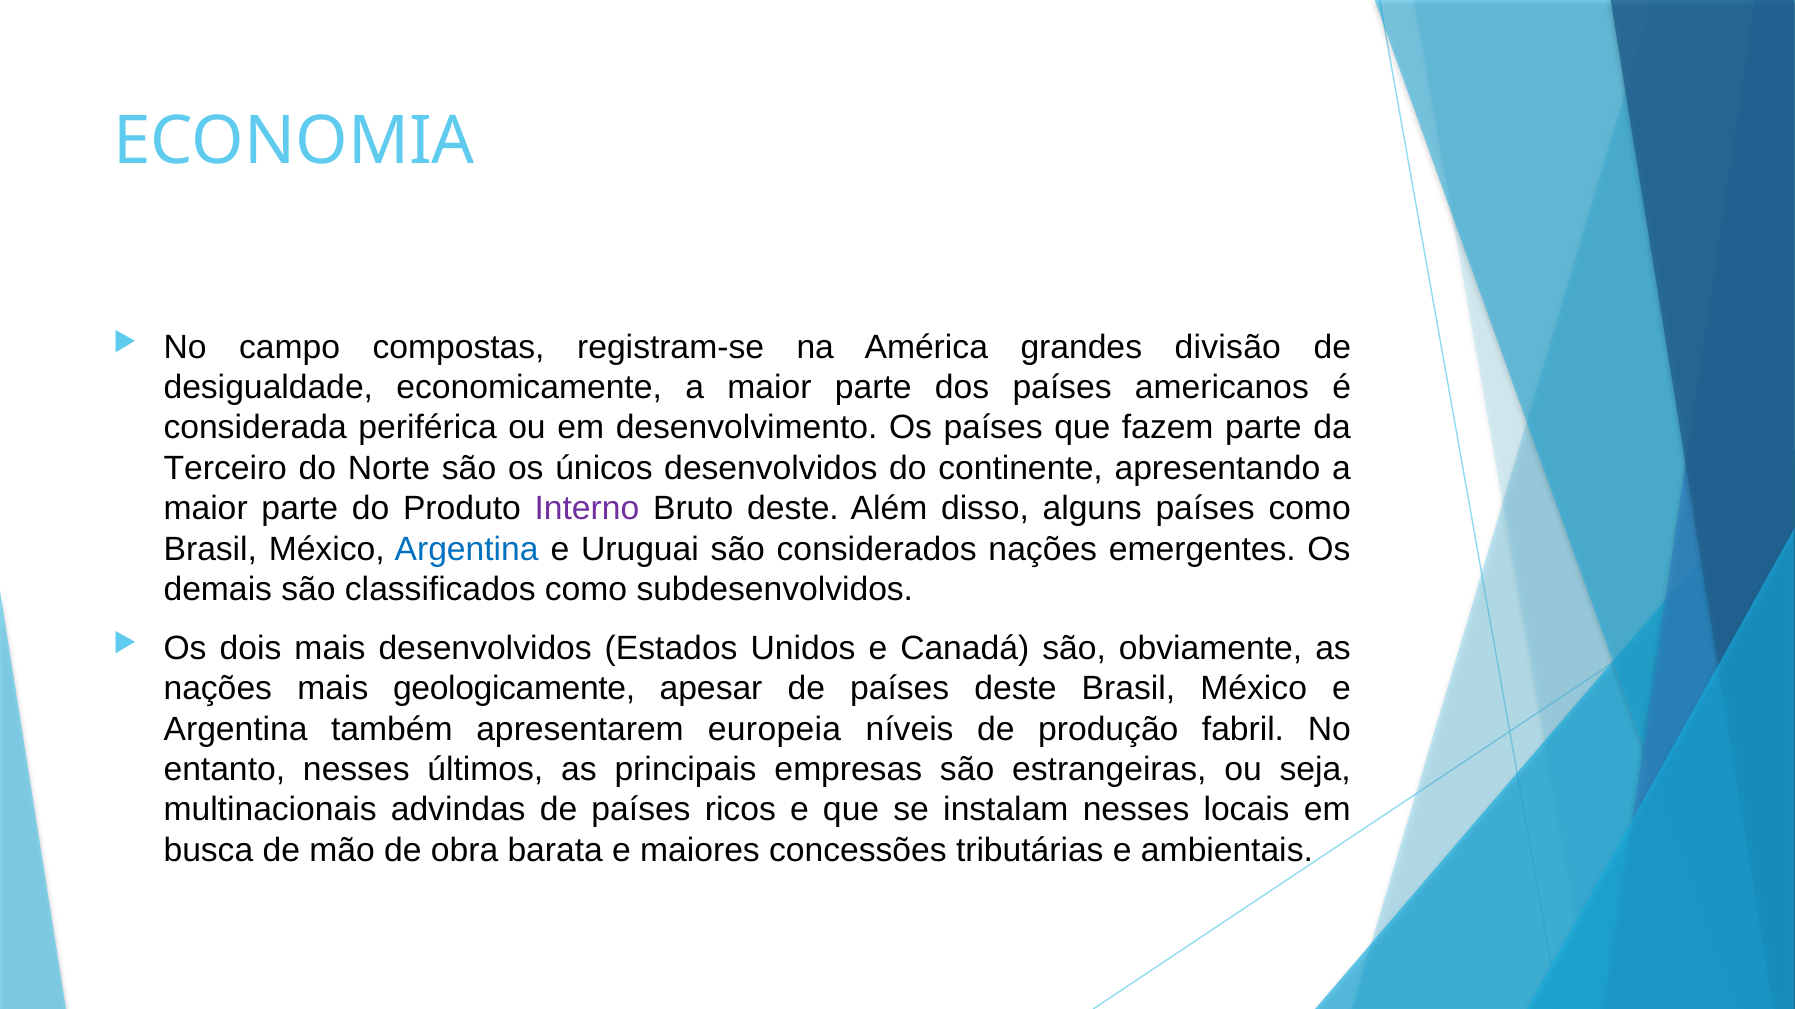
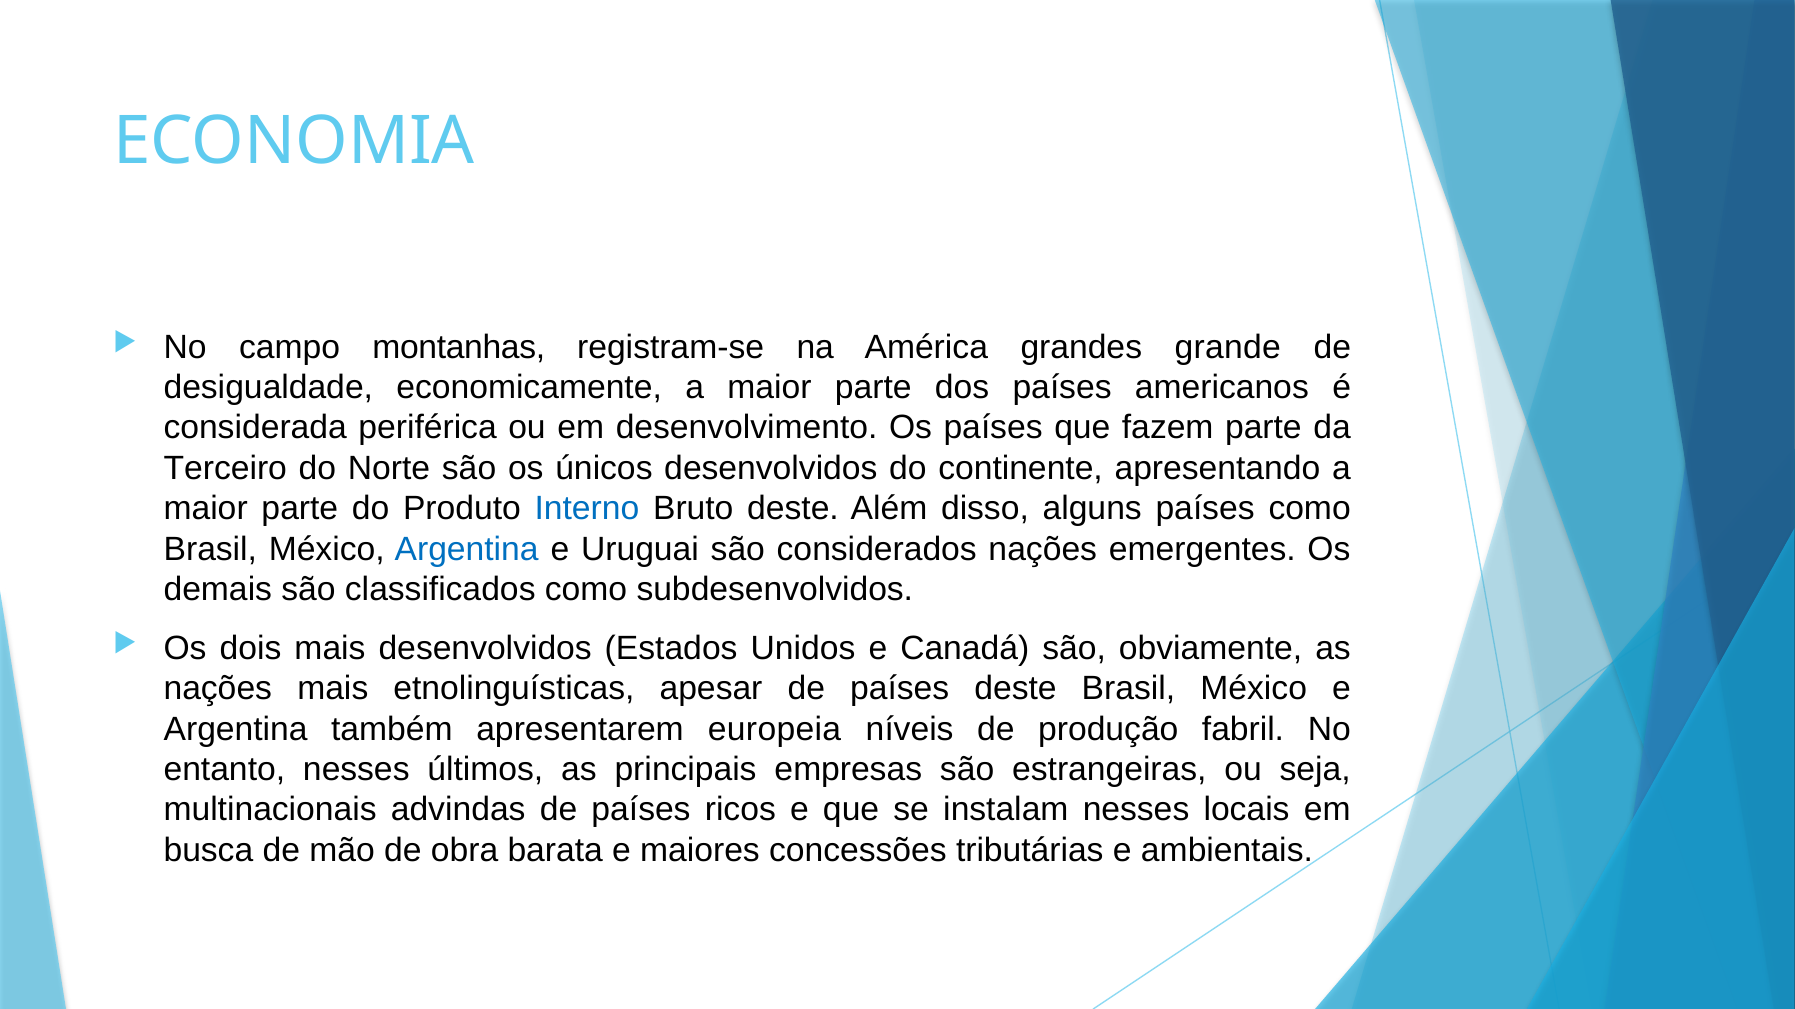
compostas: compostas -> montanhas (459, 347)
divisão: divisão -> grande (1228, 347)
Interno colour: purple -> blue (587, 509)
geologicamente: geologicamente -> etnolinguísticas (514, 689)
